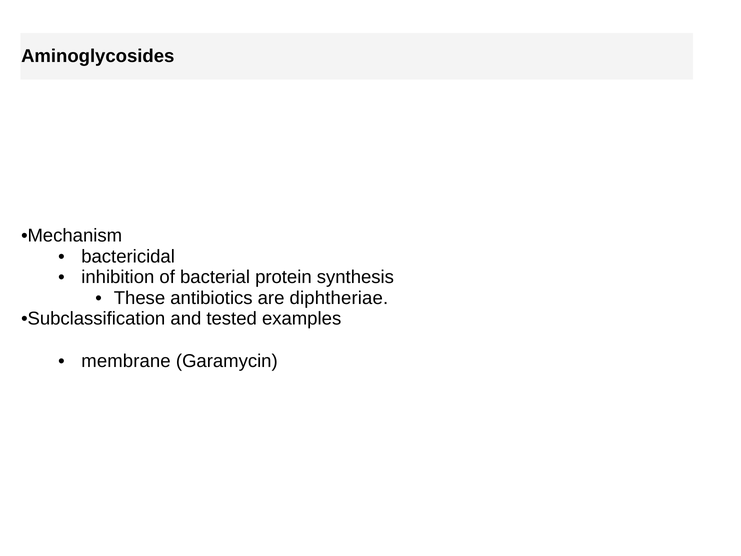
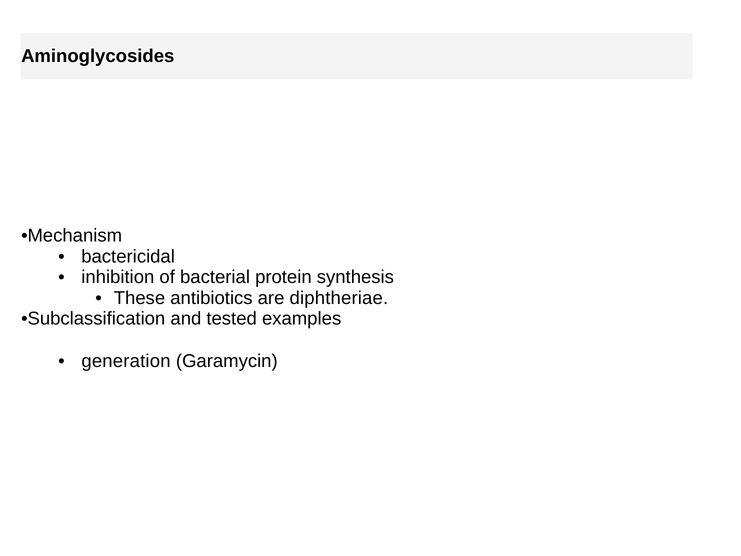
membrane: membrane -> generation (126, 361)
